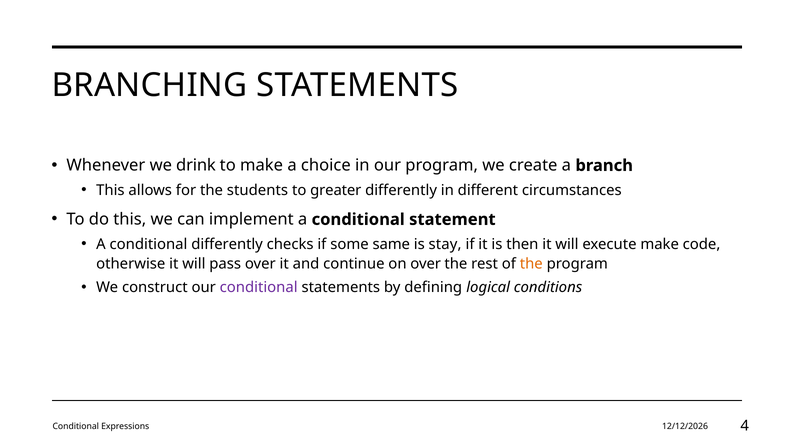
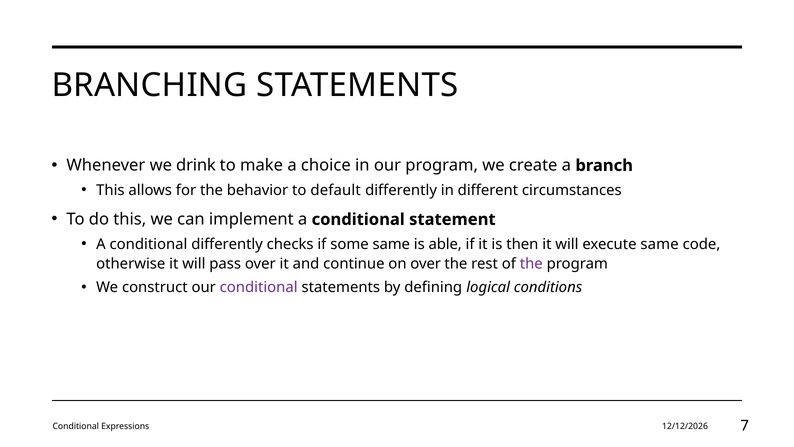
students: students -> behavior (258, 190)
greater: greater -> default (336, 190)
stay: stay -> able (445, 244)
execute make: make -> same (660, 244)
the colour: orange -> purple (531, 264)
4: 4 -> 7 (745, 426)
